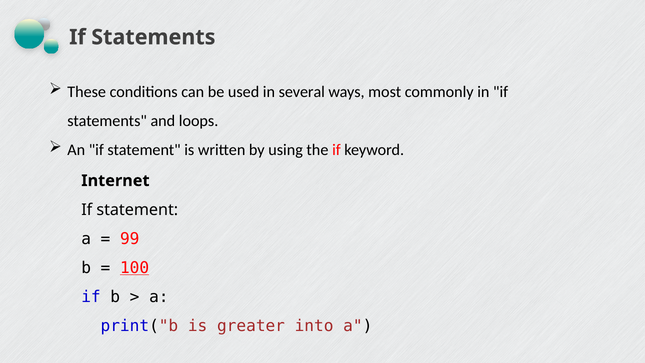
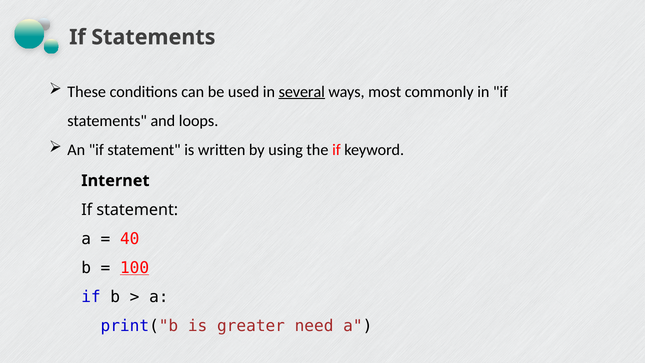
several underline: none -> present (302, 92)
99: 99 -> 40 (130, 239)
into: into -> need (314, 326)
